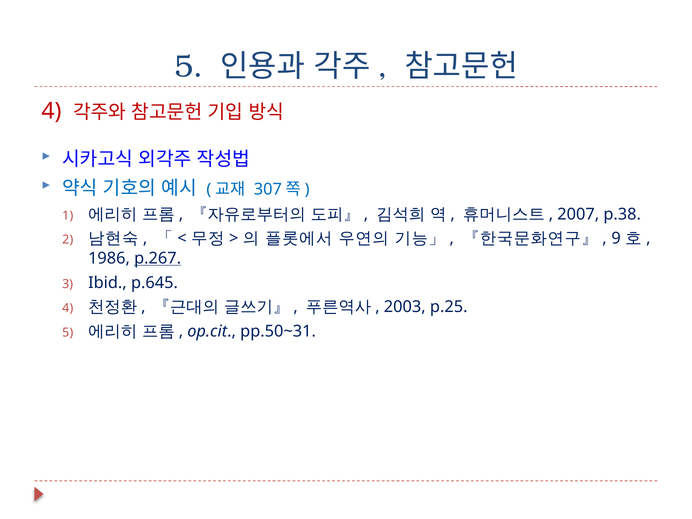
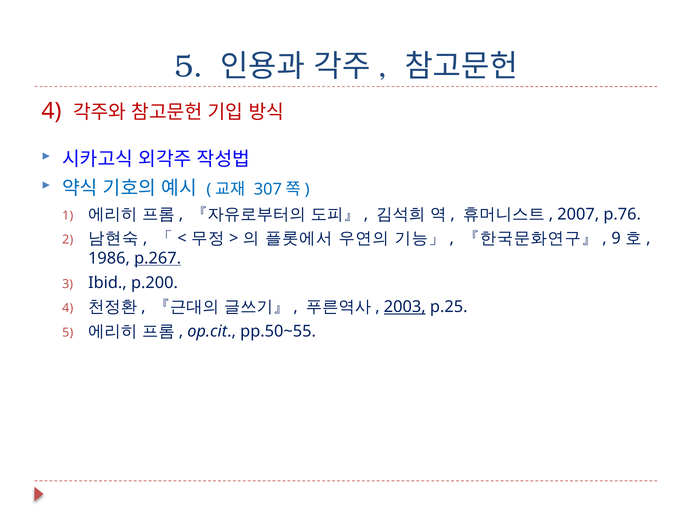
p.38: p.38 -> p.76 (622, 214)
p.645: p.645 -> p.200 (154, 283)
2003 underline: none -> present (405, 307)
pp.50~31: pp.50~31 -> pp.50~55 (278, 332)
